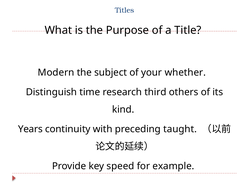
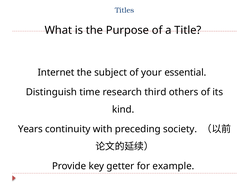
Modern: Modern -> Internet (56, 72)
whether: whether -> essential (185, 72)
taught: taught -> society (180, 129)
speed: speed -> getter (120, 166)
